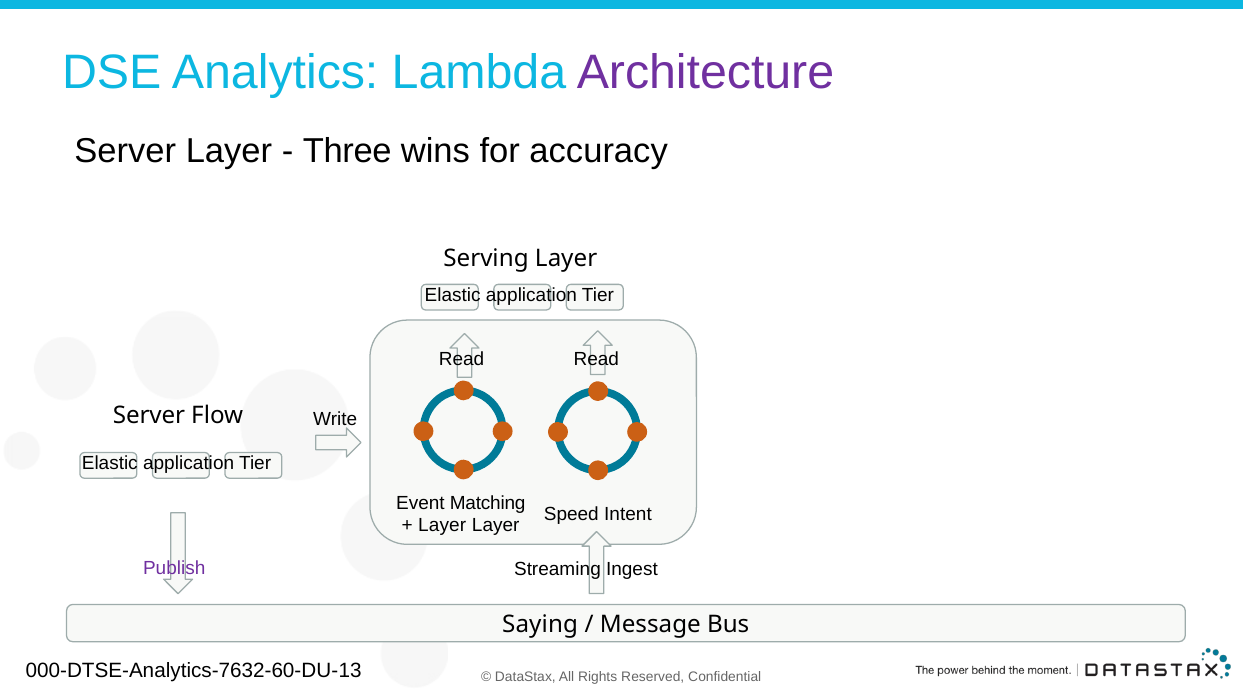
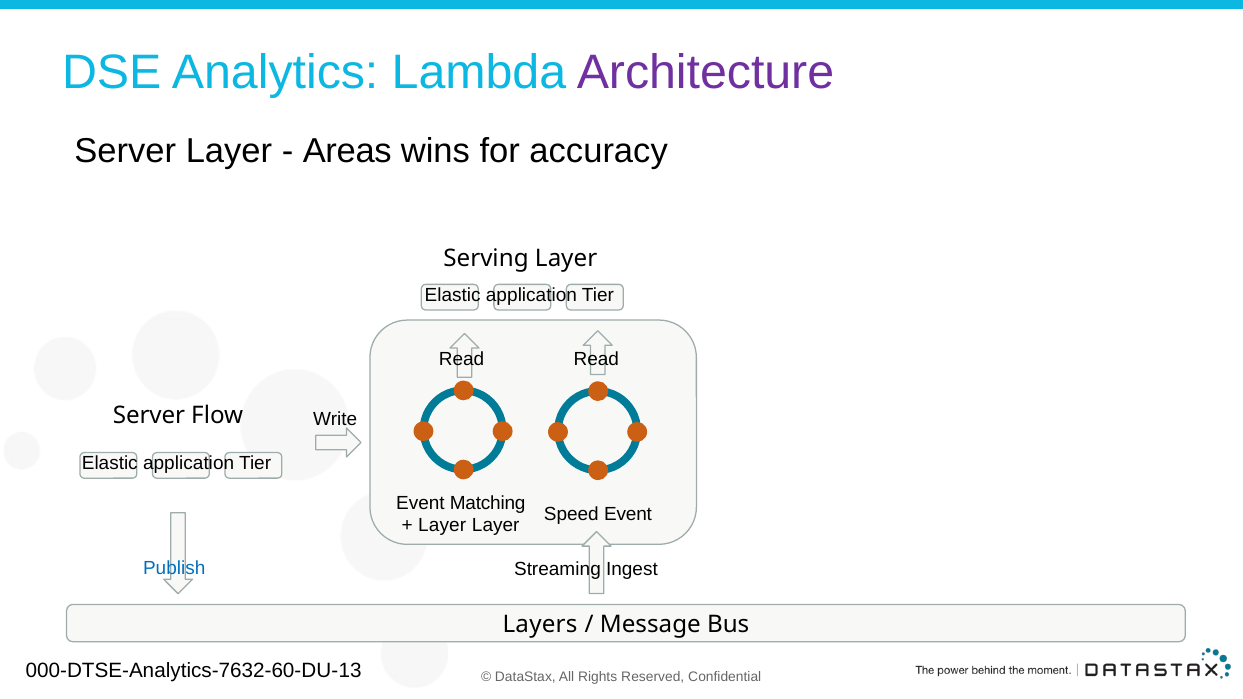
Three: Three -> Areas (347, 151)
Speed Intent: Intent -> Event (628, 514)
Publish colour: purple -> blue (174, 569)
Saying: Saying -> Layers (540, 625)
